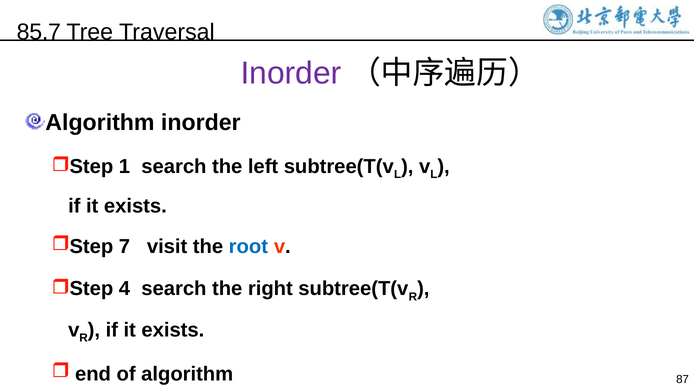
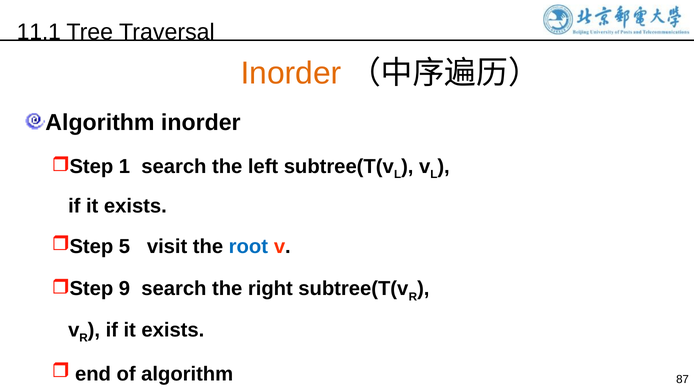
85.7: 85.7 -> 11.1 (39, 32)
Inorder colour: purple -> orange (291, 74)
7: 7 -> 5 (124, 247)
4: 4 -> 9 (124, 289)
